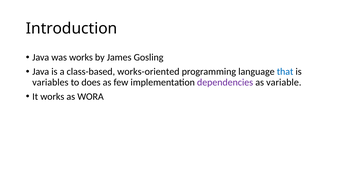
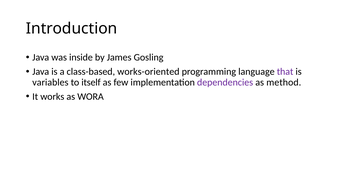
was works: works -> inside (81, 57)
that colour: blue -> purple (285, 72)
does: does -> itself (91, 82)
variable: variable -> method (284, 82)
